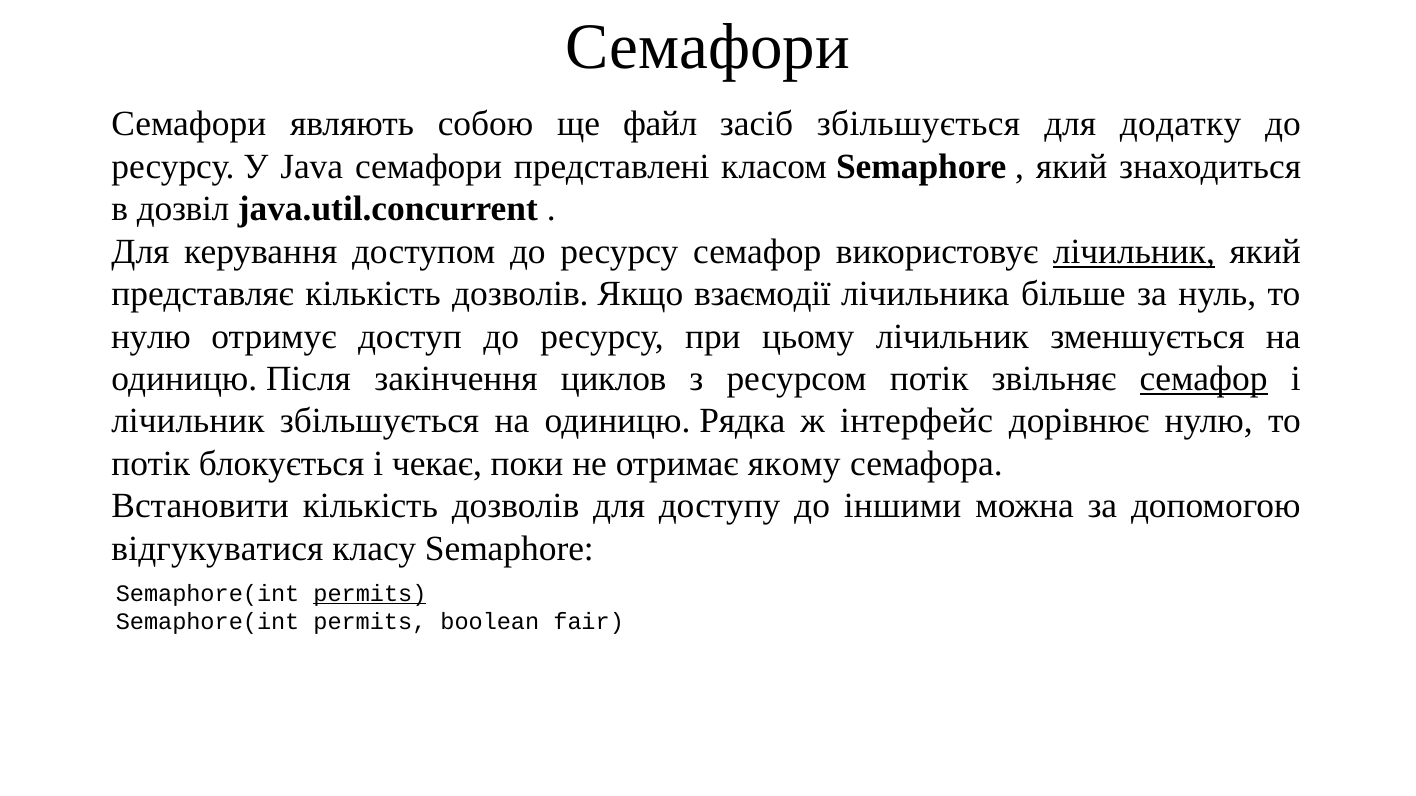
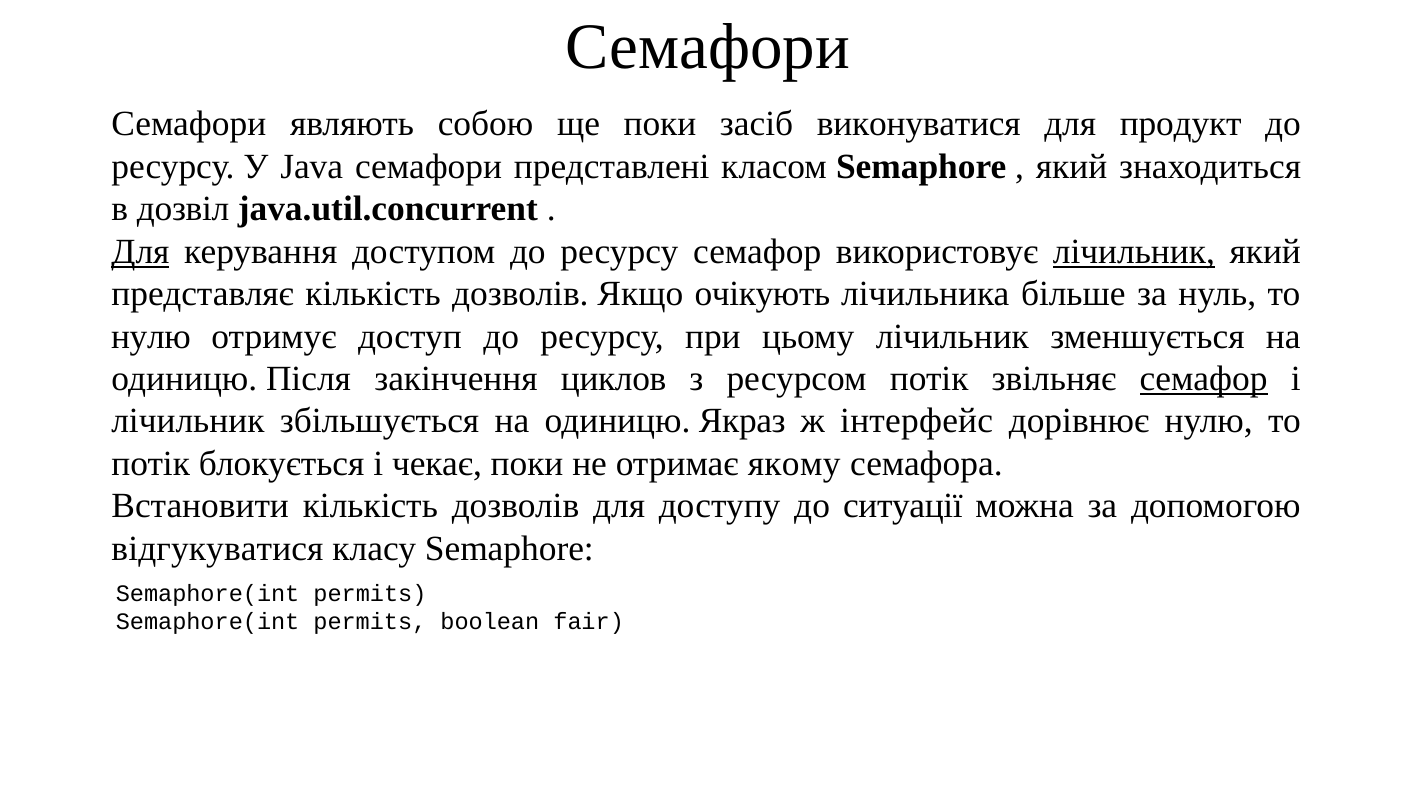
ще файл: файл -> поки (660, 124)
засіб збільшується: збільшується -> виконуватися (919, 124)
додатку: додатку -> продукт (1181, 124)
Для underline: none -> present (140, 252)
взаємодії: взаємодії -> очікують (762, 294)
Рядка: Рядка -> Якраз (742, 422)
іншими: іншими -> ситуації (903, 506)
permits underline: present -> none (370, 594)
